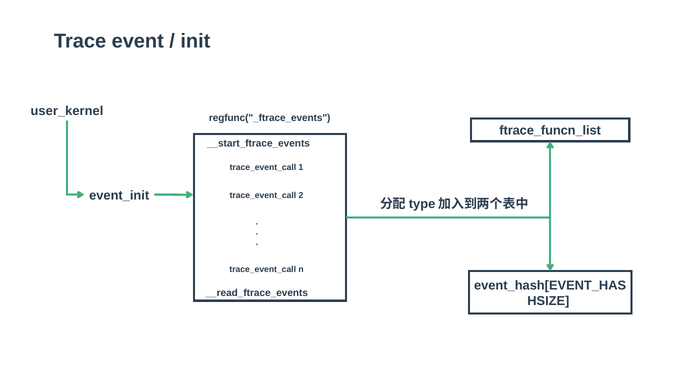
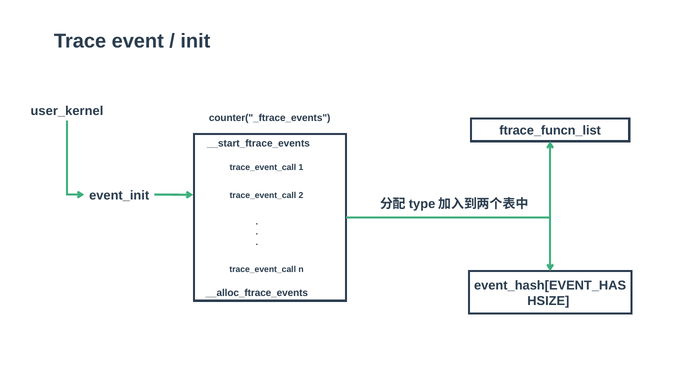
regfunc("_ftrace_events: regfunc("_ftrace_events -> counter("_ftrace_events (270, 118)
__read_ftrace_events: __read_ftrace_events -> __alloc_ftrace_events (257, 293)
